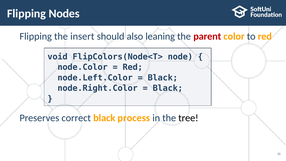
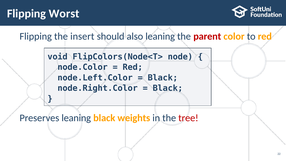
Nodes: Nodes -> Worst (64, 14)
correct: correct -> leaning (76, 118)
process: process -> weights (134, 118)
tree colour: black -> red (188, 118)
